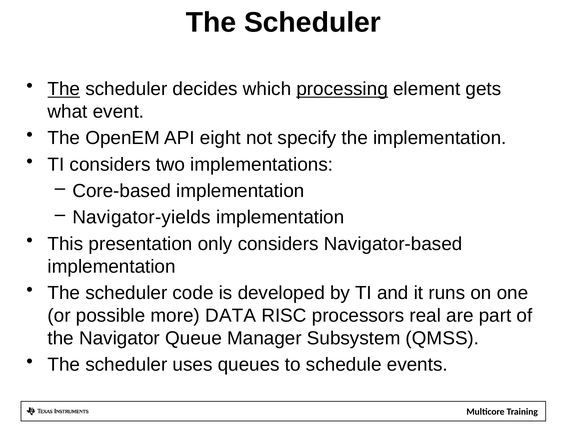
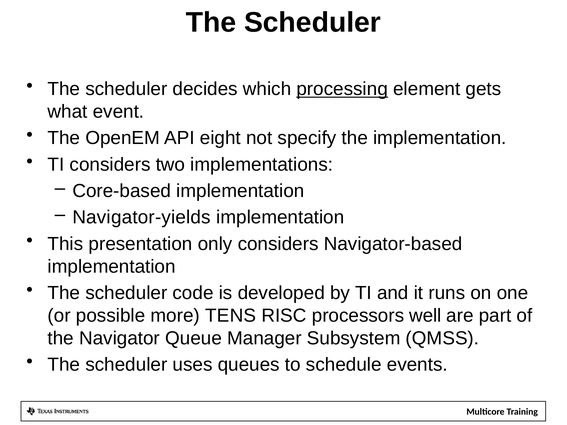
The underline: present -> none (64, 89)
DATA: DATA -> TENS (231, 316)
real: real -> well (425, 316)
